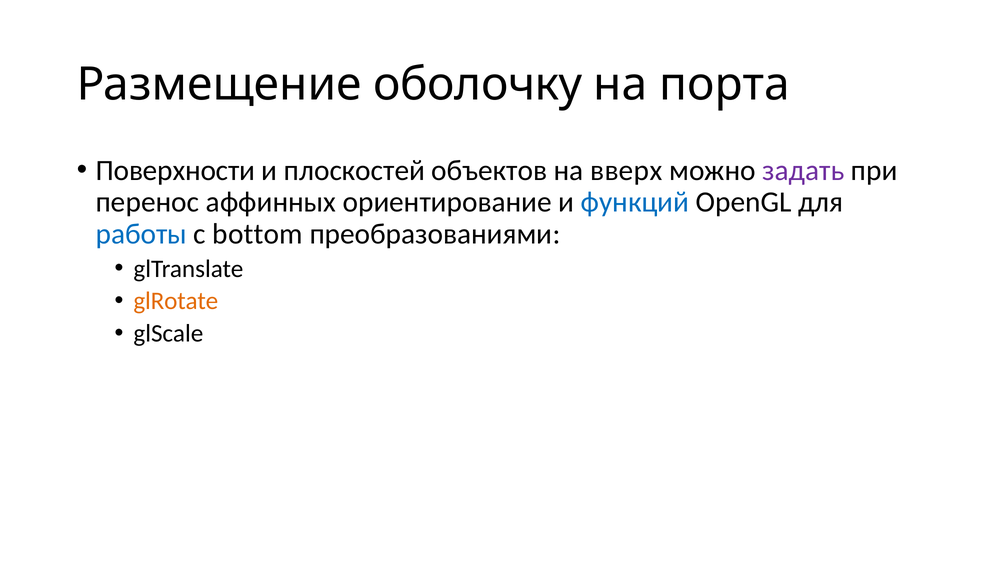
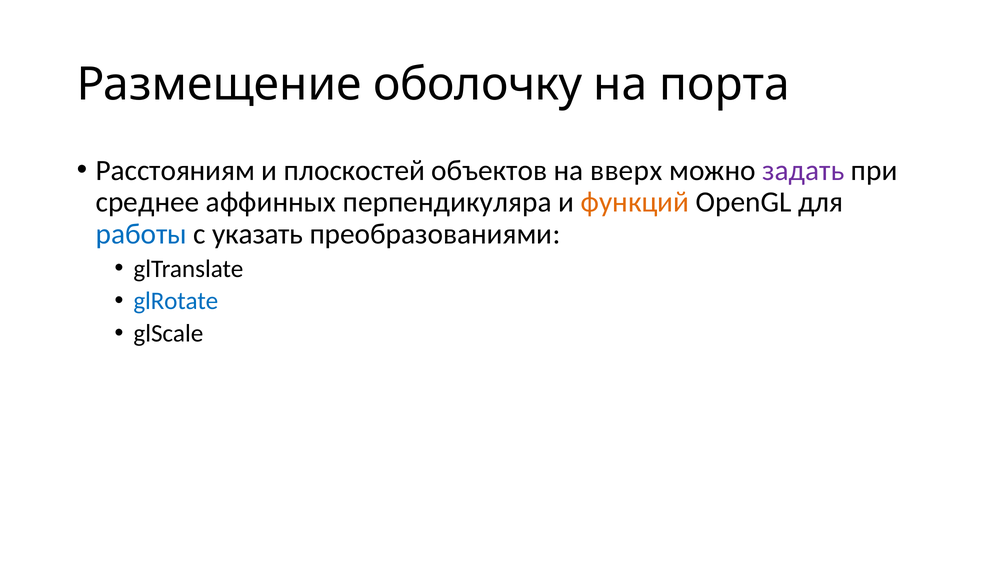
Поверхности: Поверхности -> Расстояниям (175, 170)
перенос: перенос -> среднее (148, 202)
ориентирование: ориентирование -> перпендикуляра (447, 202)
функций colour: blue -> orange (635, 202)
bottom: bottom -> указать (258, 234)
glRotate colour: orange -> blue (176, 301)
